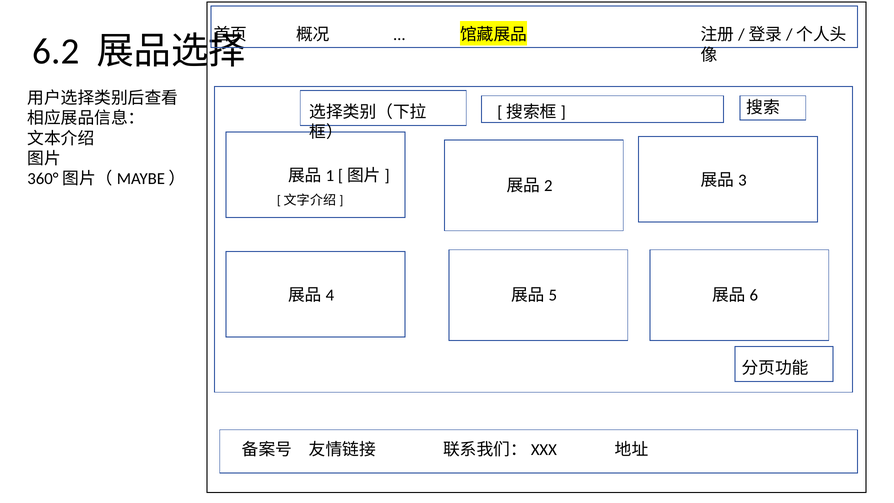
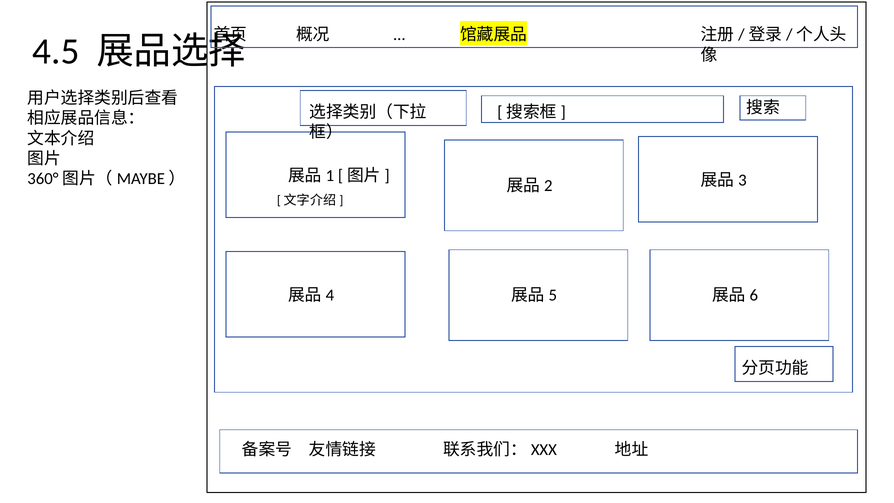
6.2: 6.2 -> 4.5 (56, 52)
